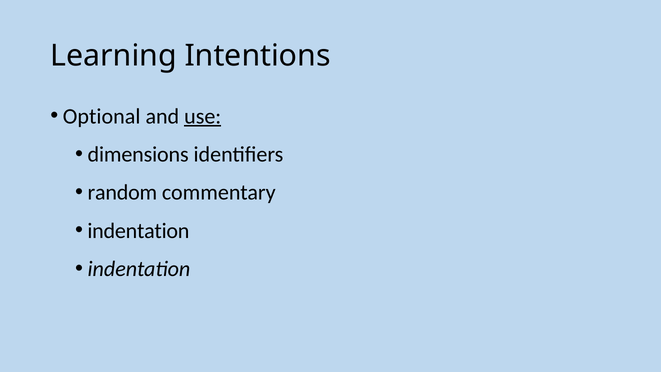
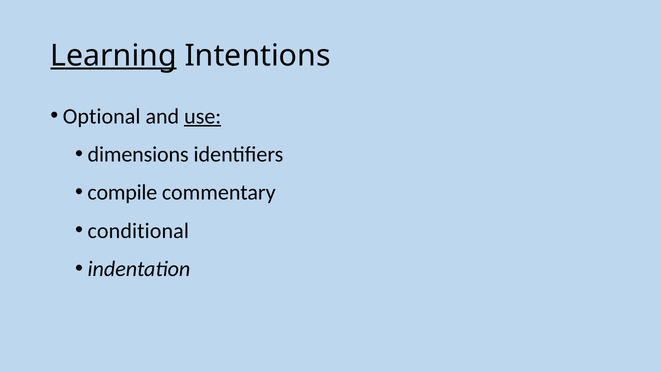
Learning underline: none -> present (114, 56)
random: random -> compile (122, 192)
indentation: indentation -> conditional (138, 231)
